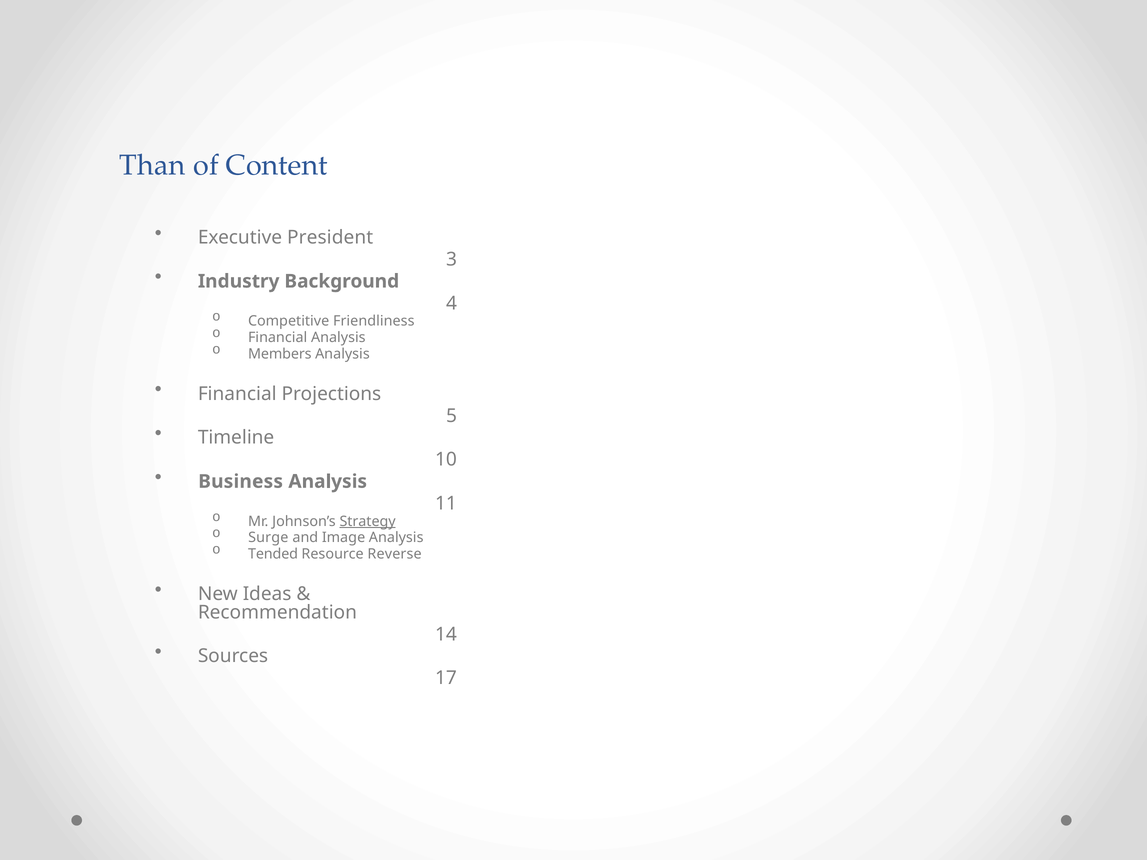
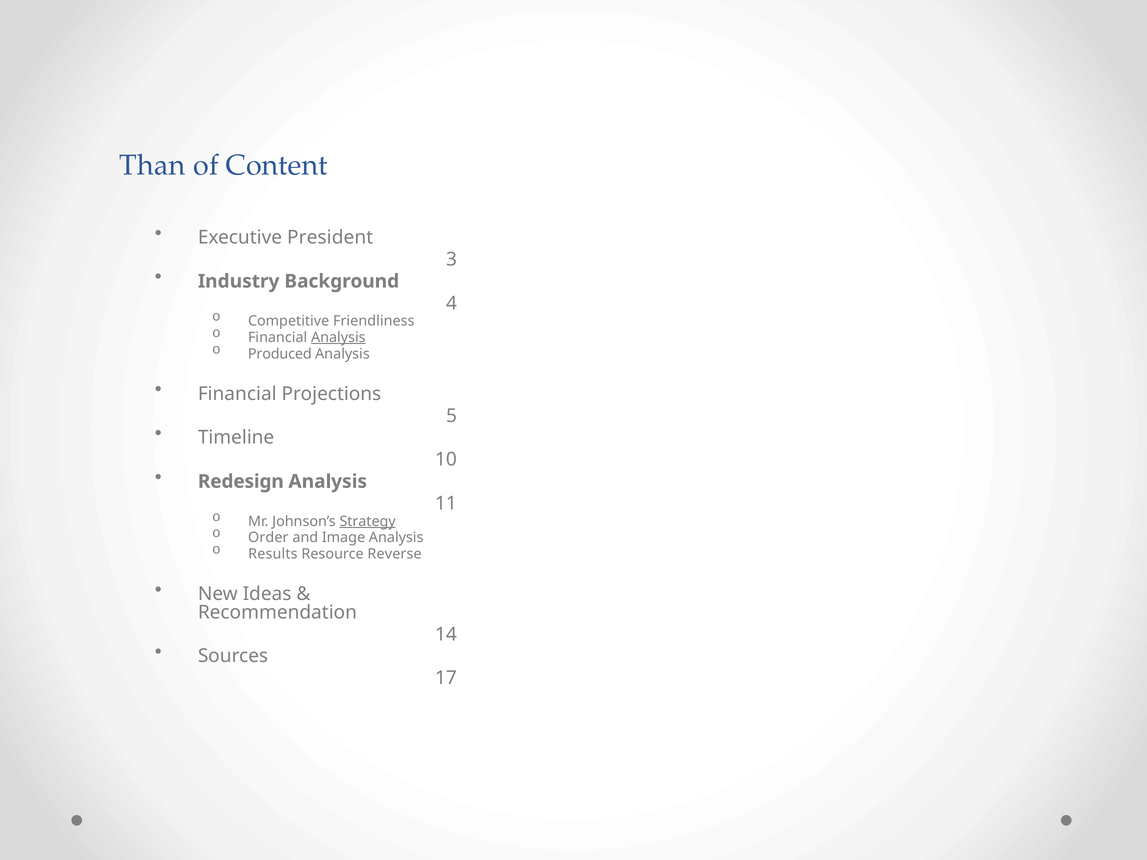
Analysis underline: none -> present (338, 338)
Members: Members -> Produced (280, 354)
Business: Business -> Redesign (241, 482)
Surge: Surge -> Order (268, 538)
Tended: Tended -> Results (273, 554)
